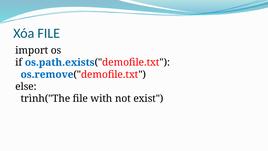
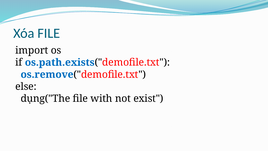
trình("The: trình("The -> dụng("The (45, 99)
